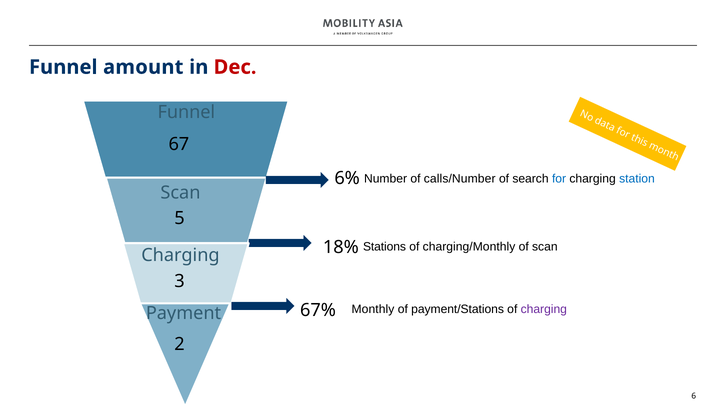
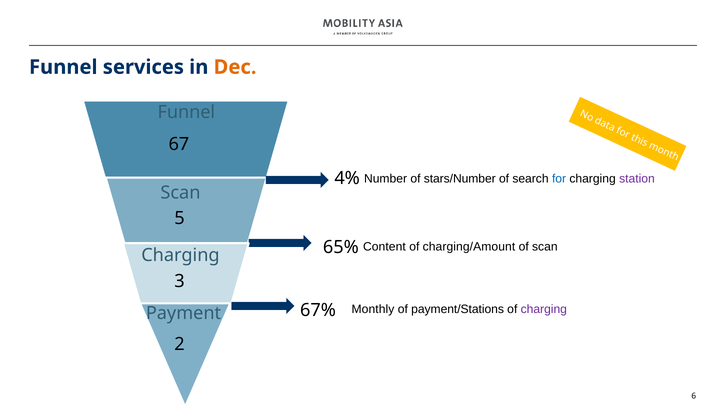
amount: amount -> services (143, 67)
Dec colour: red -> orange (235, 67)
calls/Number: calls/Number -> stars/Number (460, 179)
station colour: blue -> purple (637, 179)
6%: 6% -> 4% (347, 178)
Stations: Stations -> Content (384, 246)
charging/Monthly: charging/Monthly -> charging/Amount (469, 246)
18%: 18% -> 65% (341, 247)
